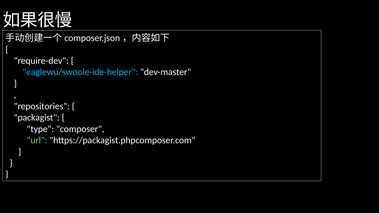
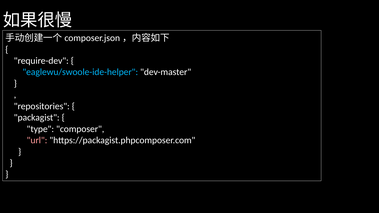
url colour: light green -> pink (37, 140)
